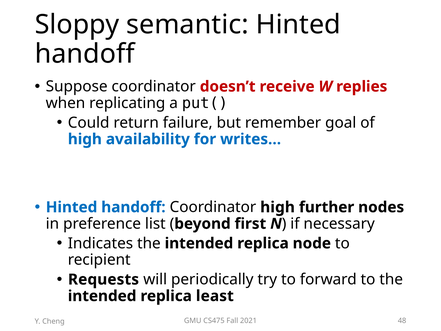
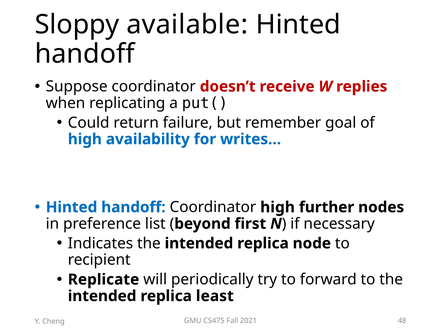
semantic: semantic -> available (187, 25)
Requests: Requests -> Replicate (104, 279)
